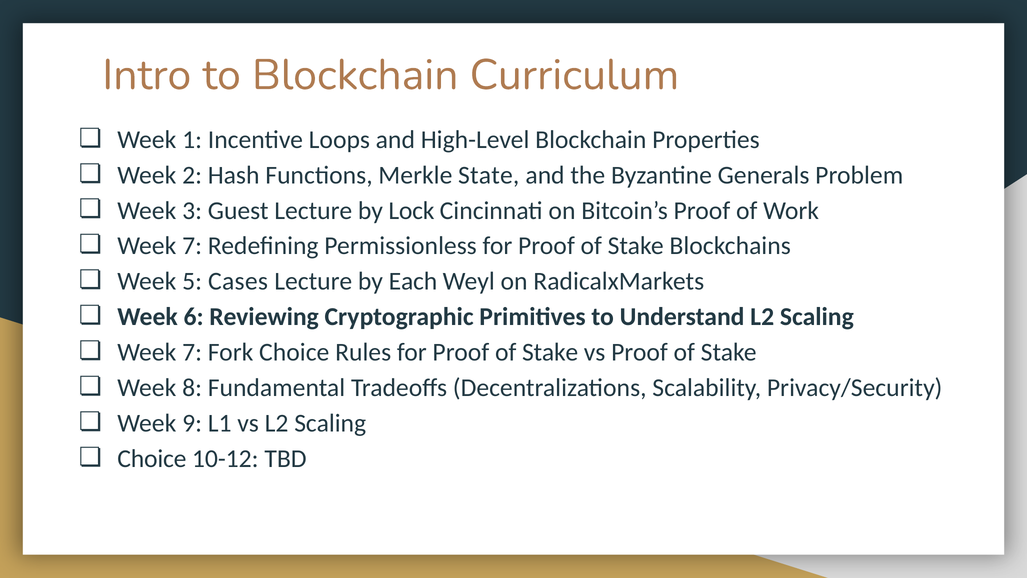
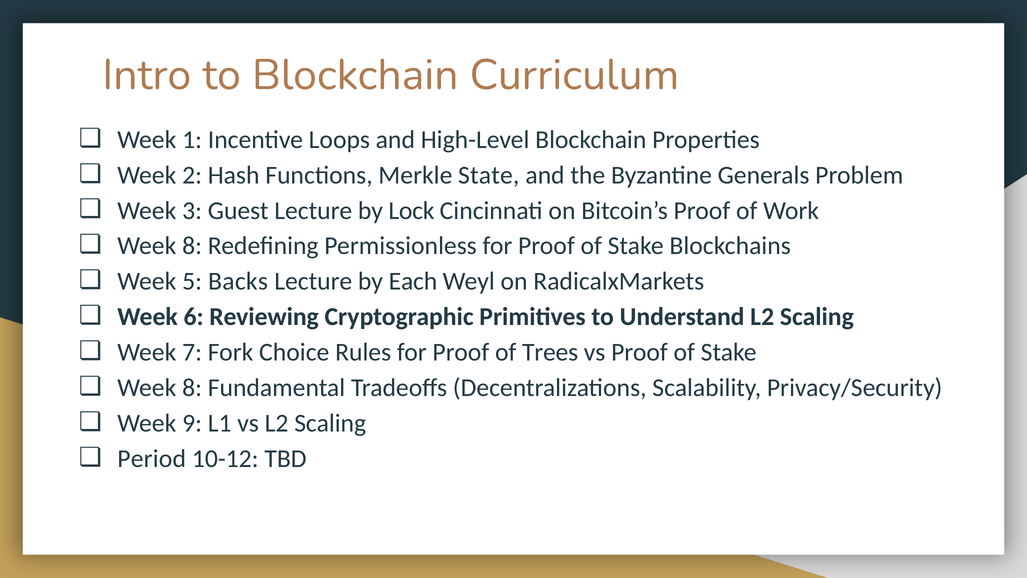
7: 7 -> 8 (192, 246)
Cases: Cases -> Backs (238, 281)
Stake: Stake -> Trees (550, 352)
Choice: Choice -> Period (152, 458)
